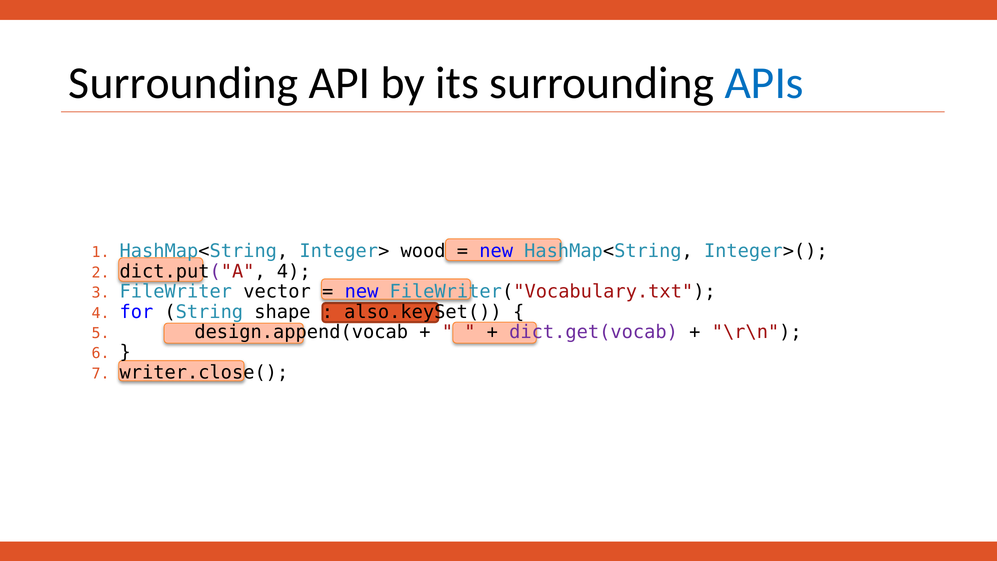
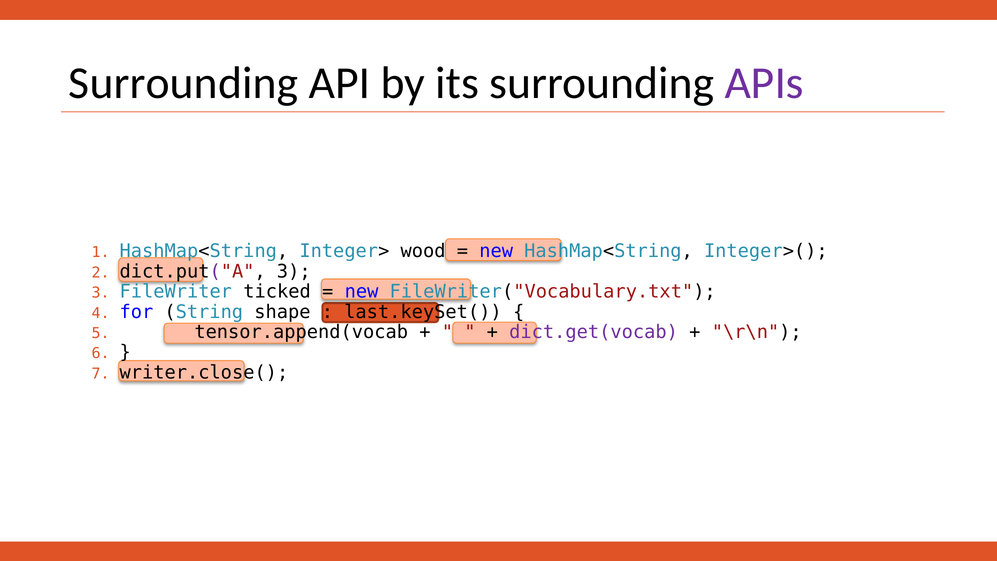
APIs colour: blue -> purple (764, 83)
dict.put("A 4: 4 -> 3 (294, 271)
vector: vector -> ticked (277, 292)
also.keySet(: also.keySet( -> last.keySet( (423, 312)
design.append(vocab: design.append(vocab -> tensor.append(vocab (301, 332)
